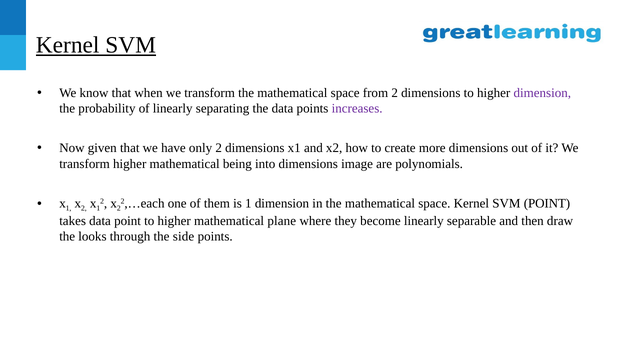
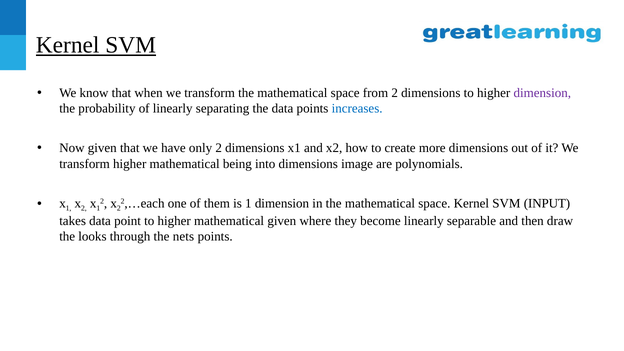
increases colour: purple -> blue (357, 109)
SVM POINT: POINT -> INPUT (547, 203)
mathematical plane: plane -> given (282, 221)
side: side -> nets (184, 237)
